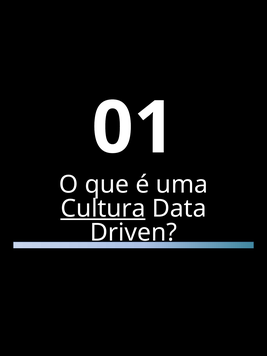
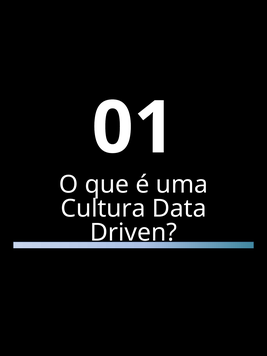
Cultura underline: present -> none (103, 209)
